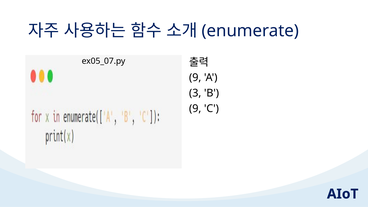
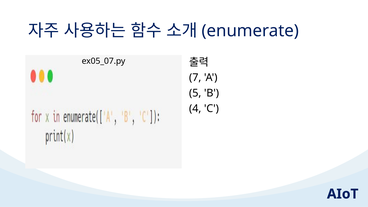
9: 9 -> 7 (195, 78)
3: 3 -> 5 (195, 93)
9: 9 -> 4 (195, 109)
